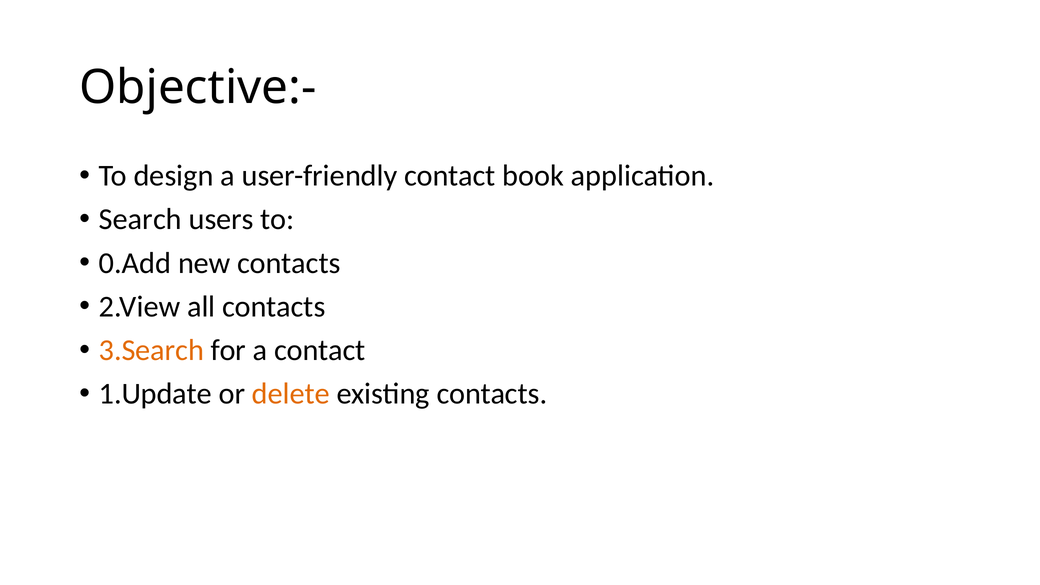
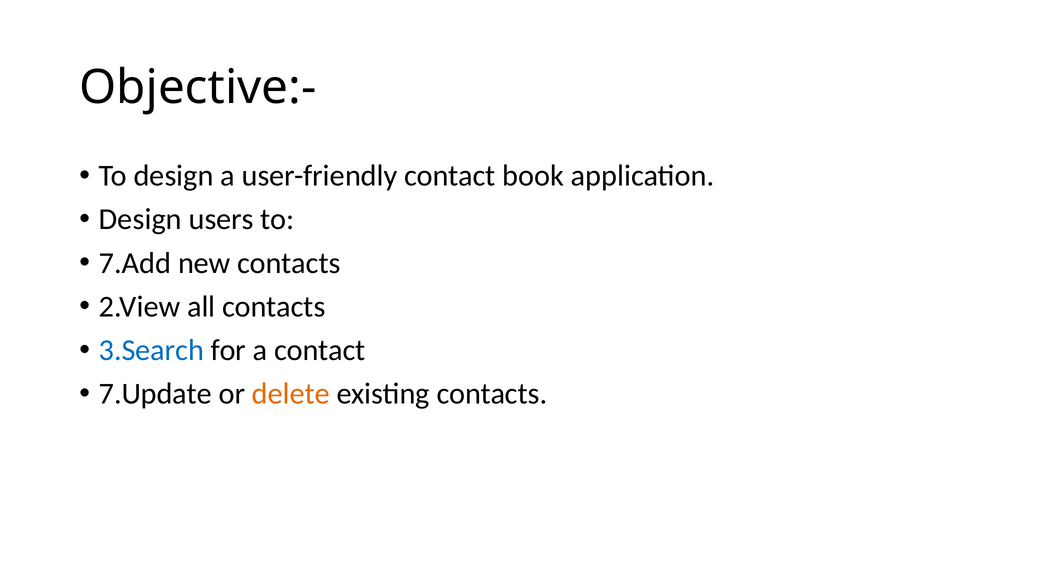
Search: Search -> Design (140, 219)
0.Add: 0.Add -> 7.Add (135, 263)
3.Search colour: orange -> blue (151, 350)
1.Update: 1.Update -> 7.Update (155, 394)
